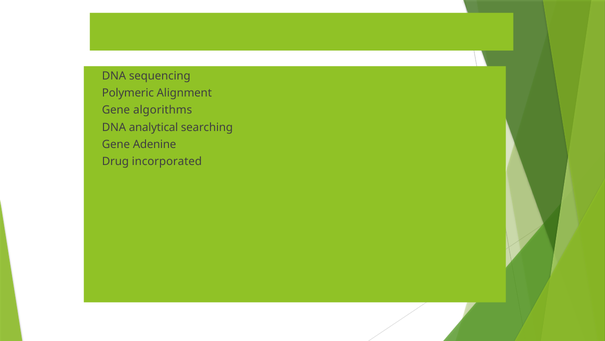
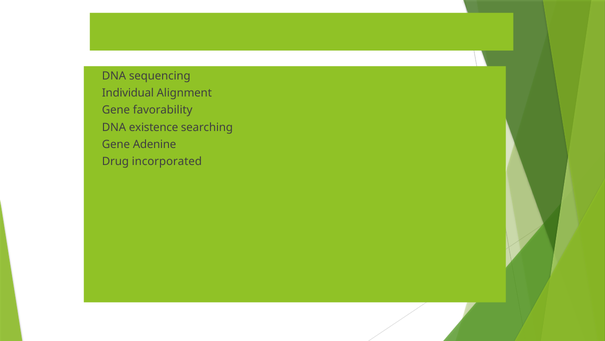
Polymeric: Polymeric -> Individual (128, 93)
algorithms: algorithms -> favorability (163, 110)
analytical: analytical -> existence (154, 127)
